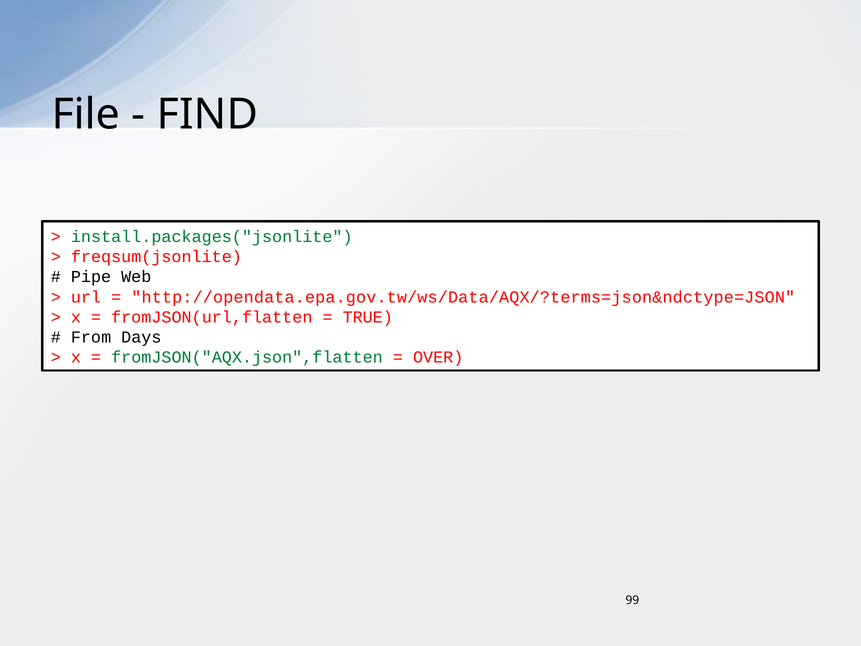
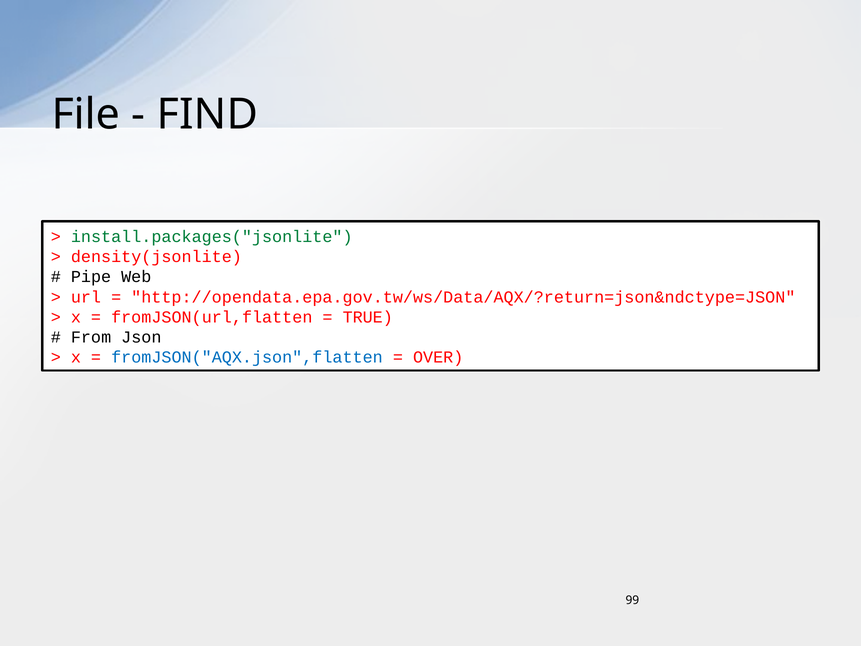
freqsum(jsonlite: freqsum(jsonlite -> density(jsonlite (156, 257)
http://opendata.epa.gov.tw/ws/Data/AQX/?terms=json&ndctype=JSON: http://opendata.epa.gov.tw/ws/Data/AQX/?terms=json&ndctype=JSON -> http://opendata.epa.gov.tw/ws/Data/AQX/?return=json&ndctype=JSON (463, 297)
Days: Days -> Json (141, 337)
fromJSON("AQX.json",flatten colour: green -> blue (247, 357)
